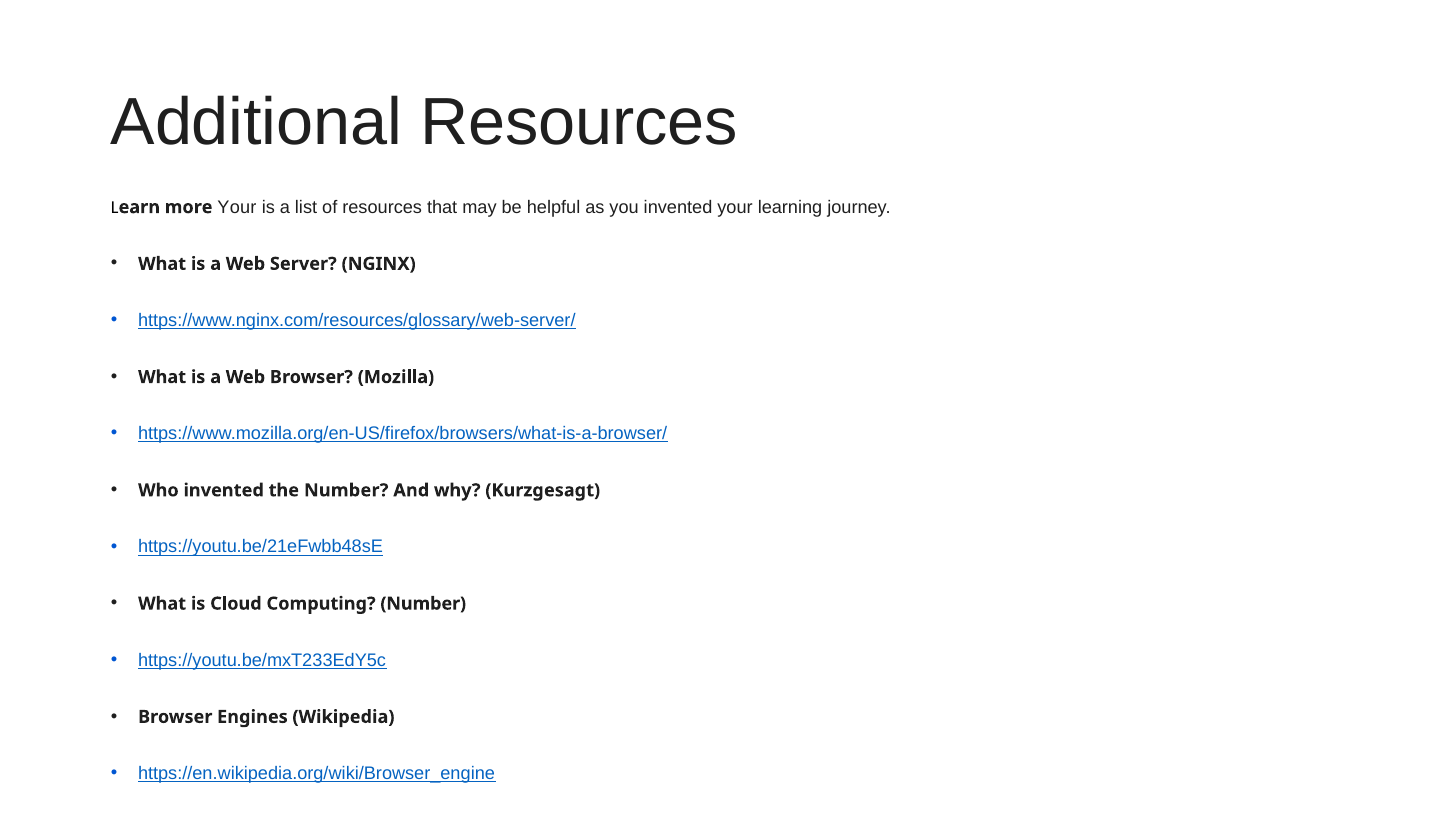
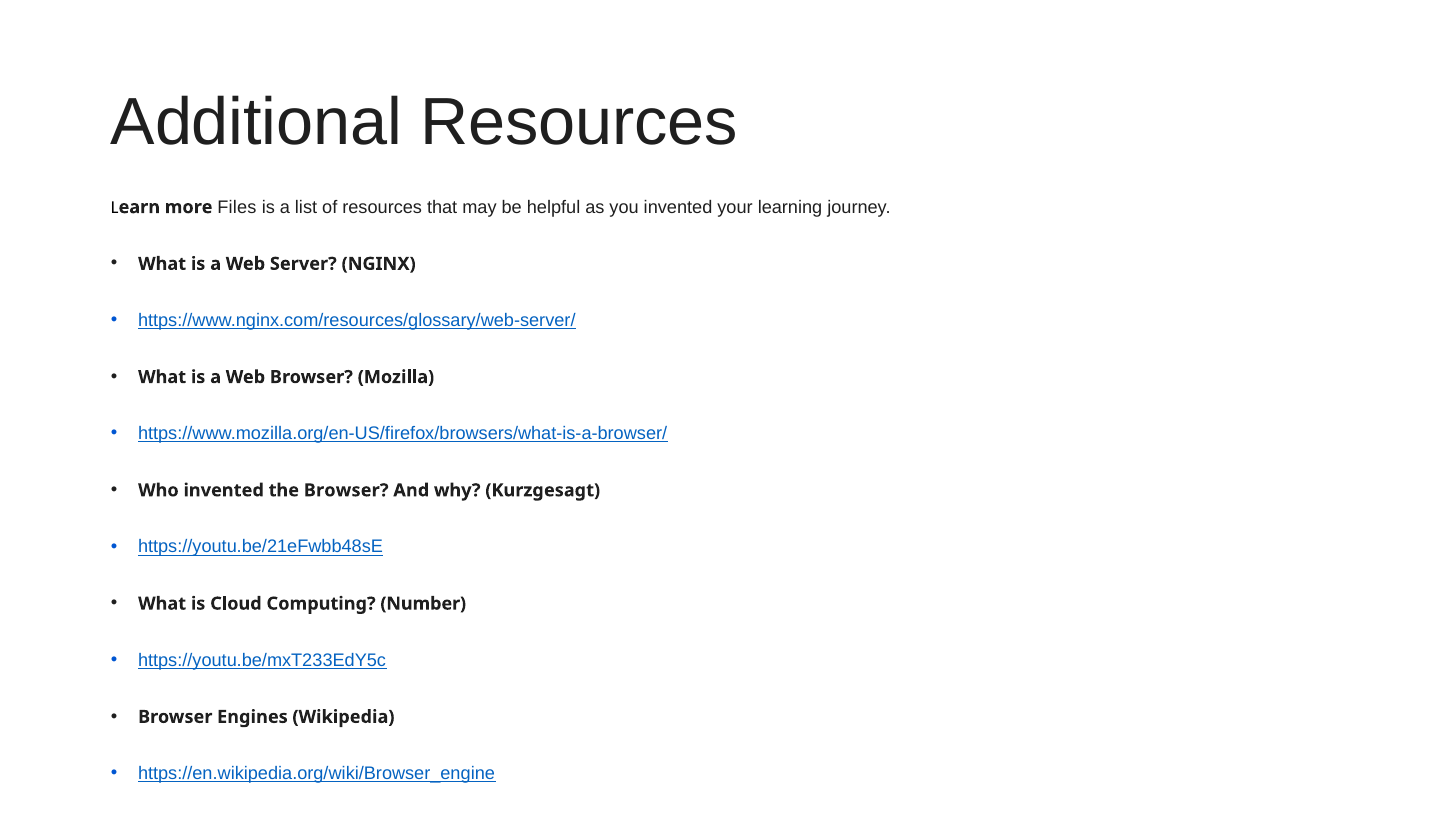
more Your: Your -> Files (237, 207)
the Number: Number -> Browser (346, 490)
